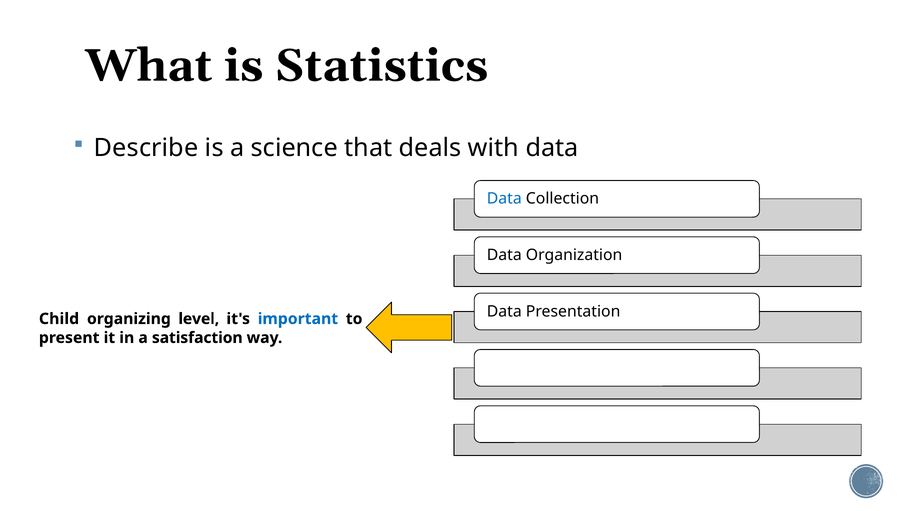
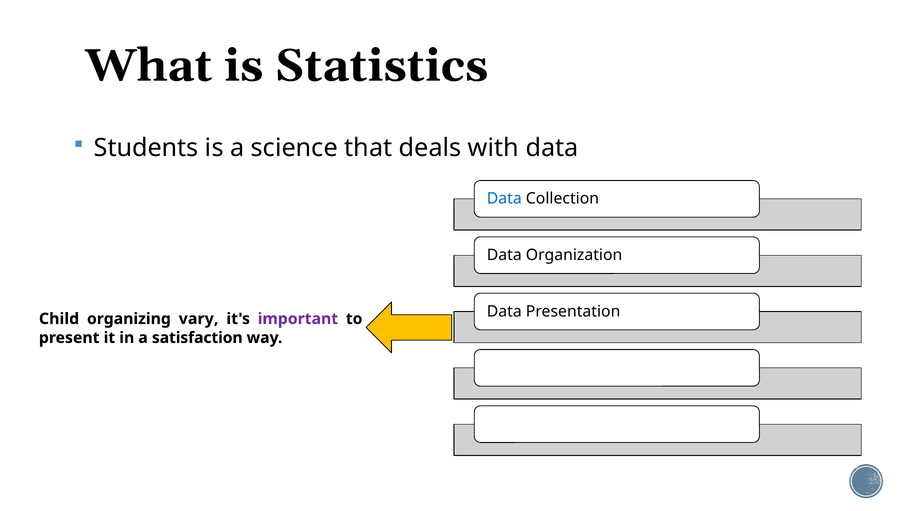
Describe: Describe -> Students (146, 148)
level: level -> vary (199, 319)
important colour: blue -> purple (298, 319)
